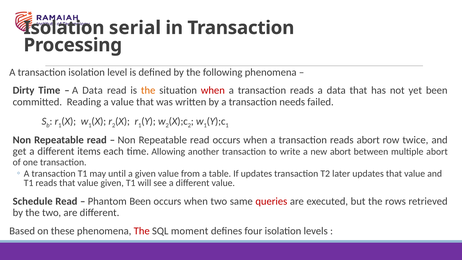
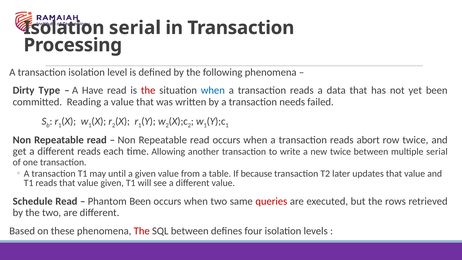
Dirty Time: Time -> Type (49, 90)
Data: Data -> Have (93, 90)
the colour: orange -> red (148, 90)
when colour: red -> blue (213, 90)
different items: items -> reads (89, 151)
new abort: abort -> twice (341, 152)
multiple abort: abort -> serial (437, 152)
If updates: updates -> because (256, 174)
SQL moment: moment -> between (190, 231)
